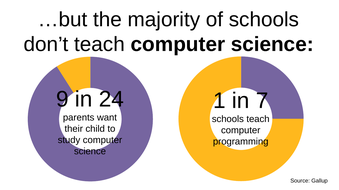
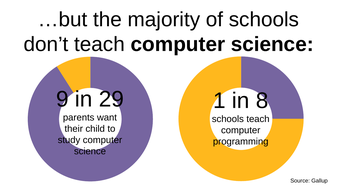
24: 24 -> 29 (111, 100)
7: 7 -> 8 (262, 101)
